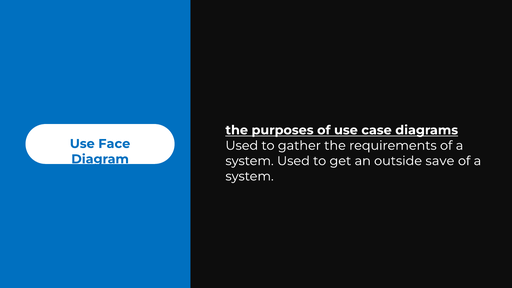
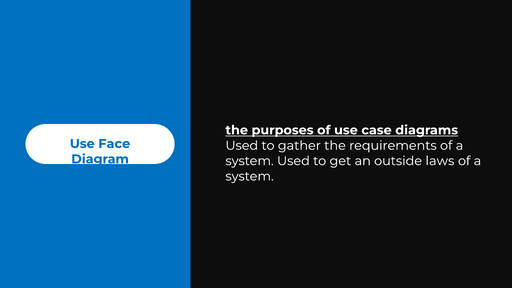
save: save -> laws (440, 161)
